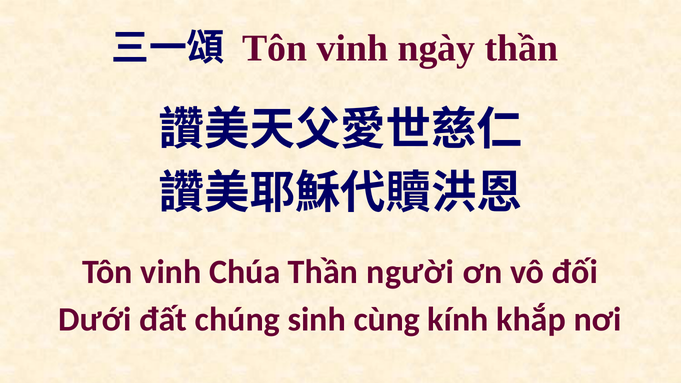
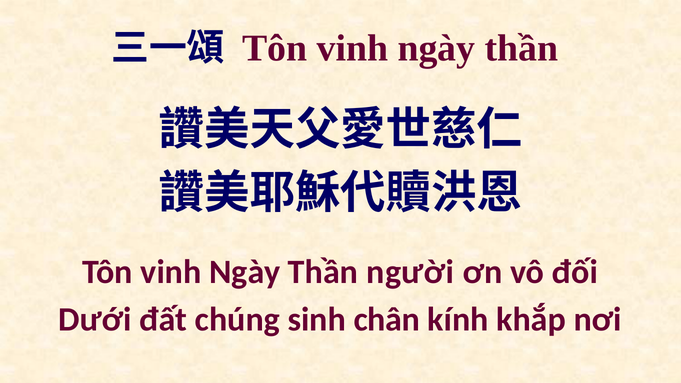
Chúa: Chúa -> Ngày (245, 272)
cùng: cùng -> chân (387, 320)
